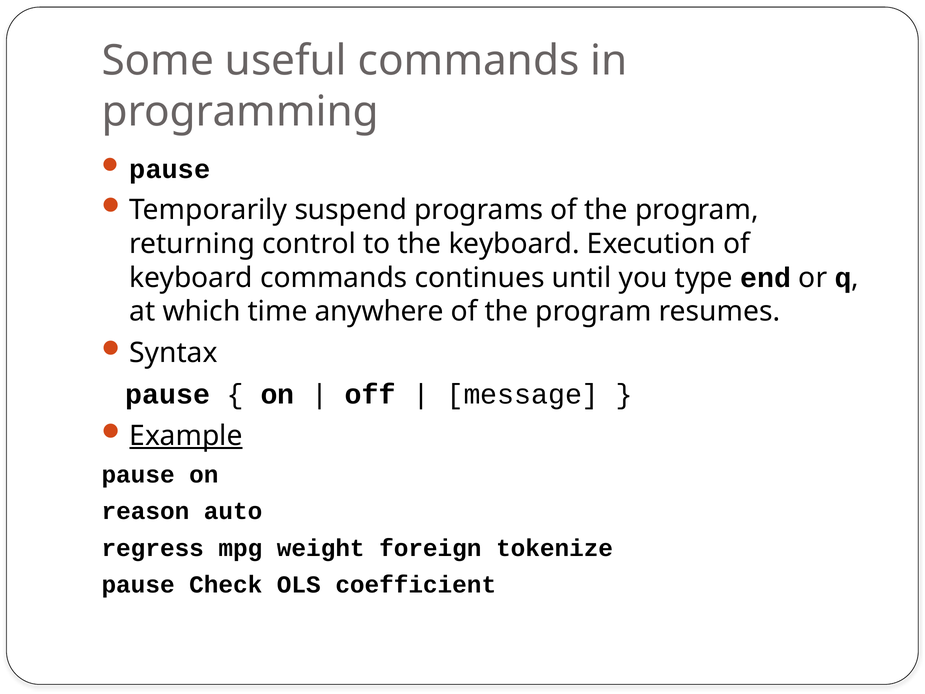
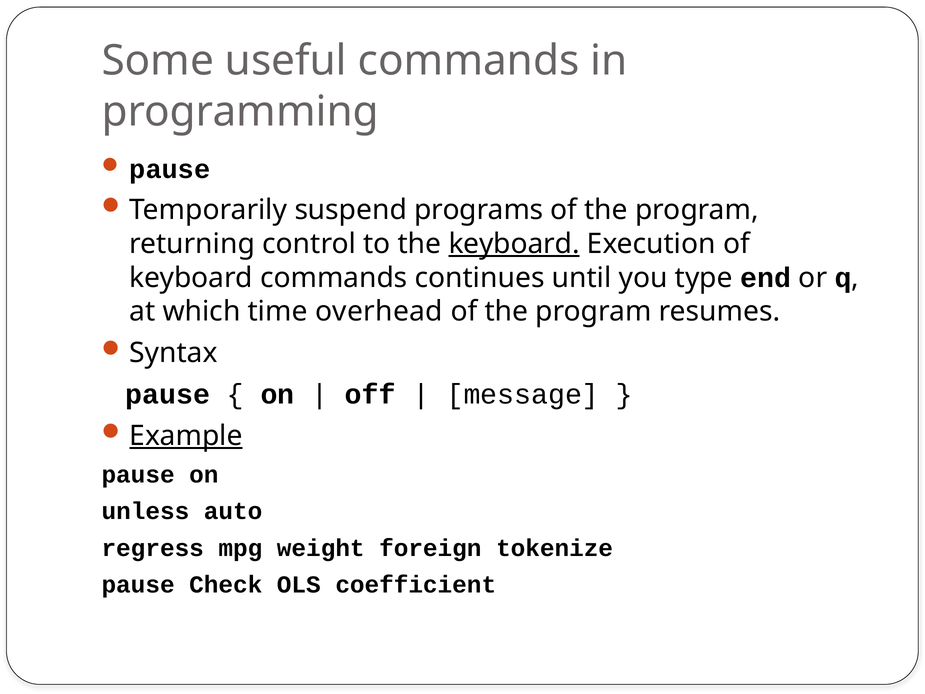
keyboard underline: none -> present (514, 244)
anywhere: anywhere -> overhead (379, 312)
reason: reason -> unless (145, 511)
